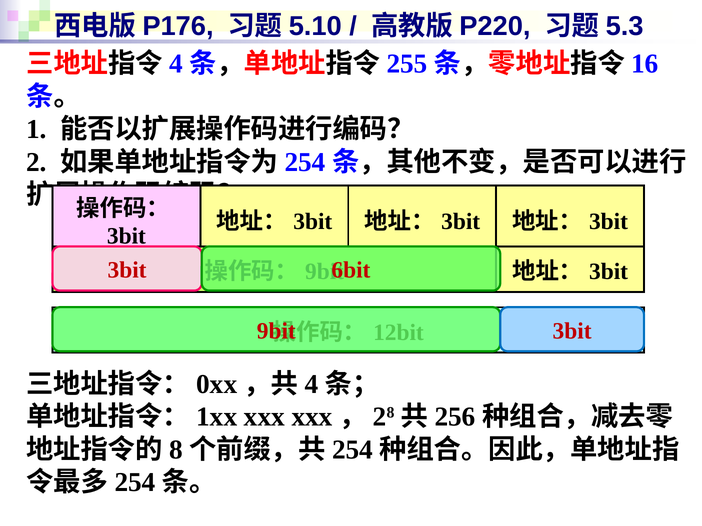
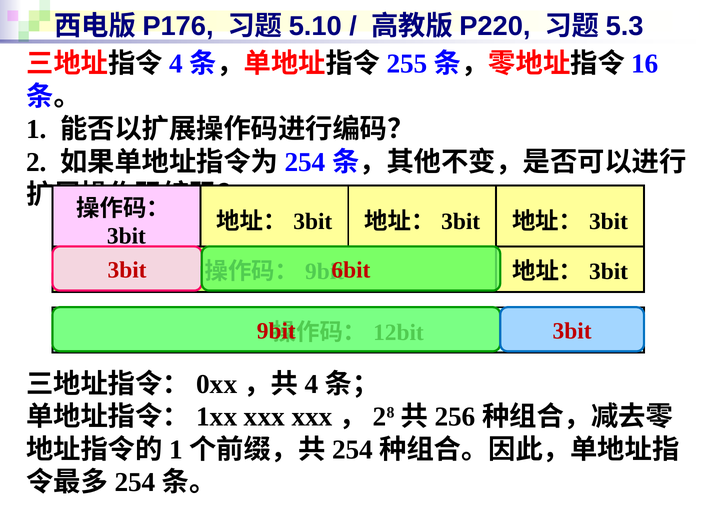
8: 8 -> 1 (176, 450)
